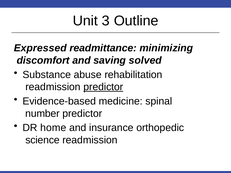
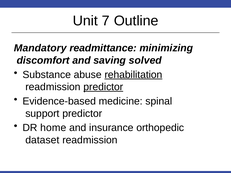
3: 3 -> 7 (106, 21)
Expressed: Expressed -> Mandatory (40, 48)
rehabilitation underline: none -> present (133, 75)
number: number -> support (42, 114)
science: science -> dataset (42, 140)
